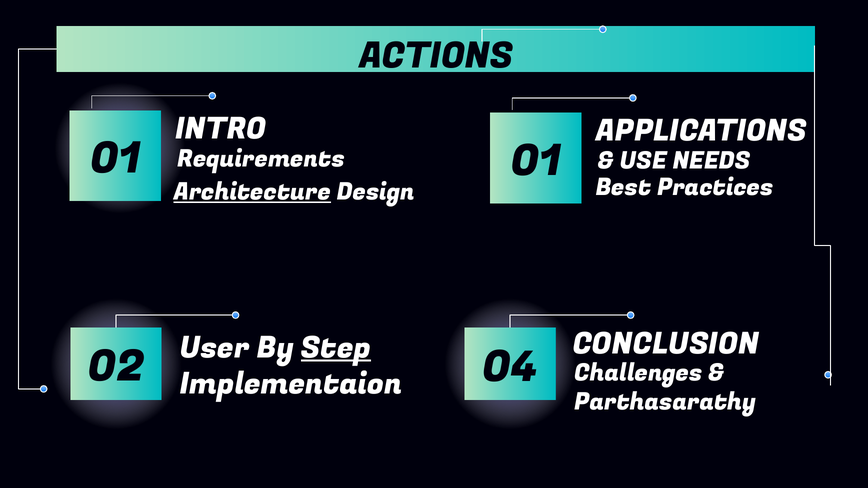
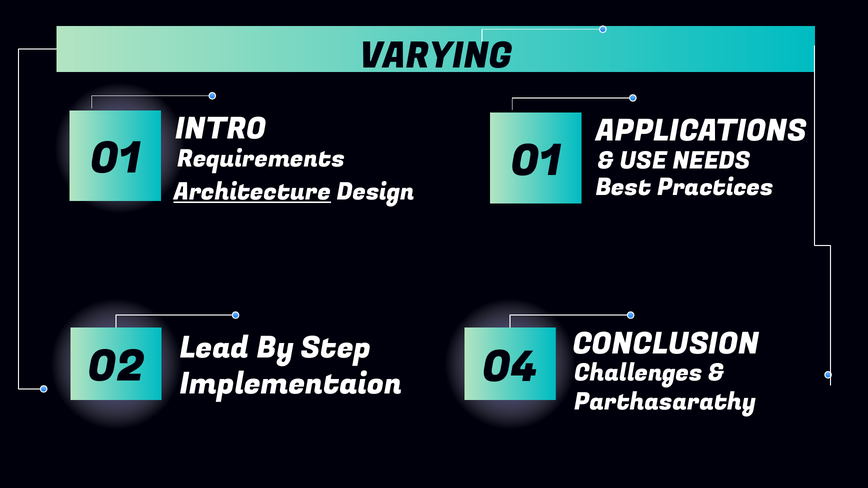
ACTIONS: ACTIONS -> VARYING (436, 56)
User: User -> Lead (215, 348)
Step underline: present -> none (336, 348)
